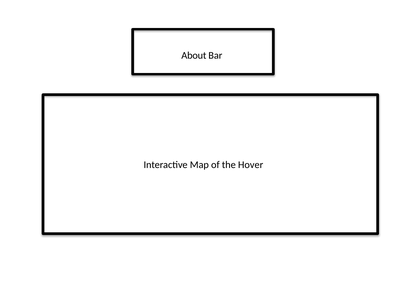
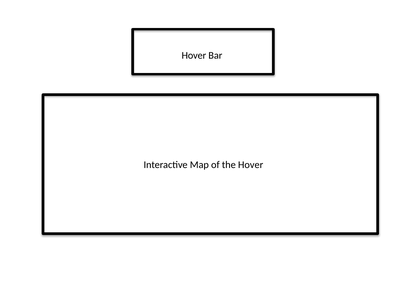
About: About -> Hover (194, 56)
